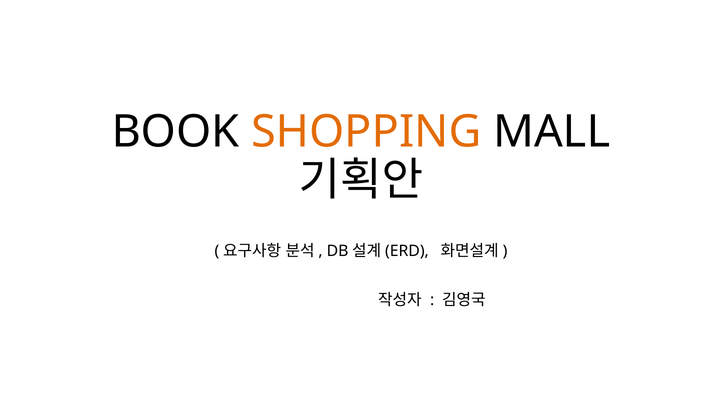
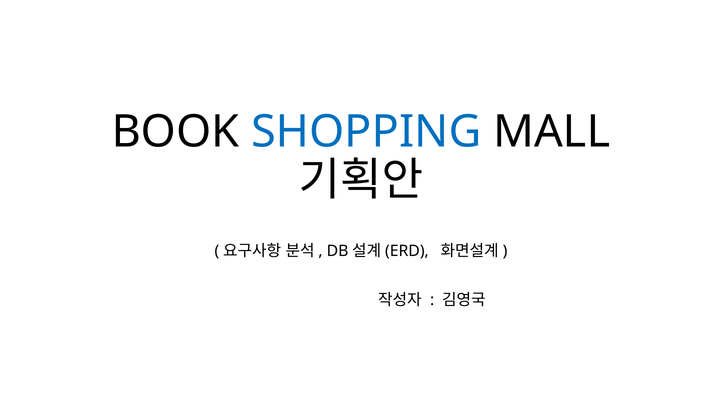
SHOPPING colour: orange -> blue (366, 132)
